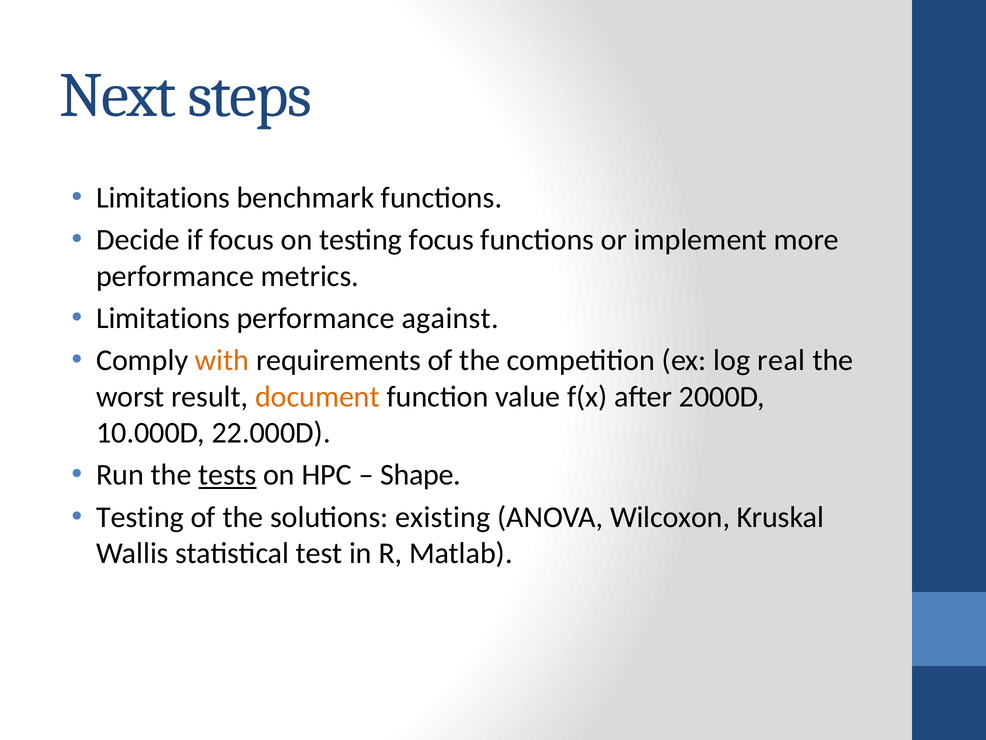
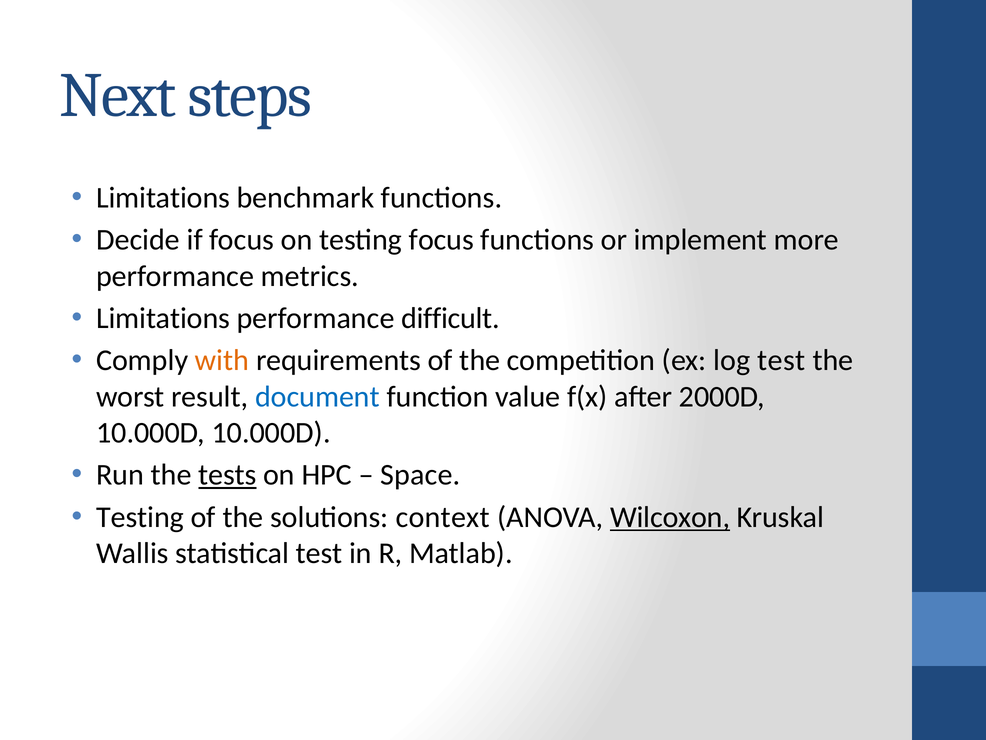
against: against -> difficult (451, 318)
log real: real -> test (781, 360)
document colour: orange -> blue (317, 396)
10.000D 22.000D: 22.000D -> 10.000D (271, 433)
Shape: Shape -> Space (420, 475)
existing: existing -> context (443, 517)
Wilcoxon underline: none -> present (670, 517)
